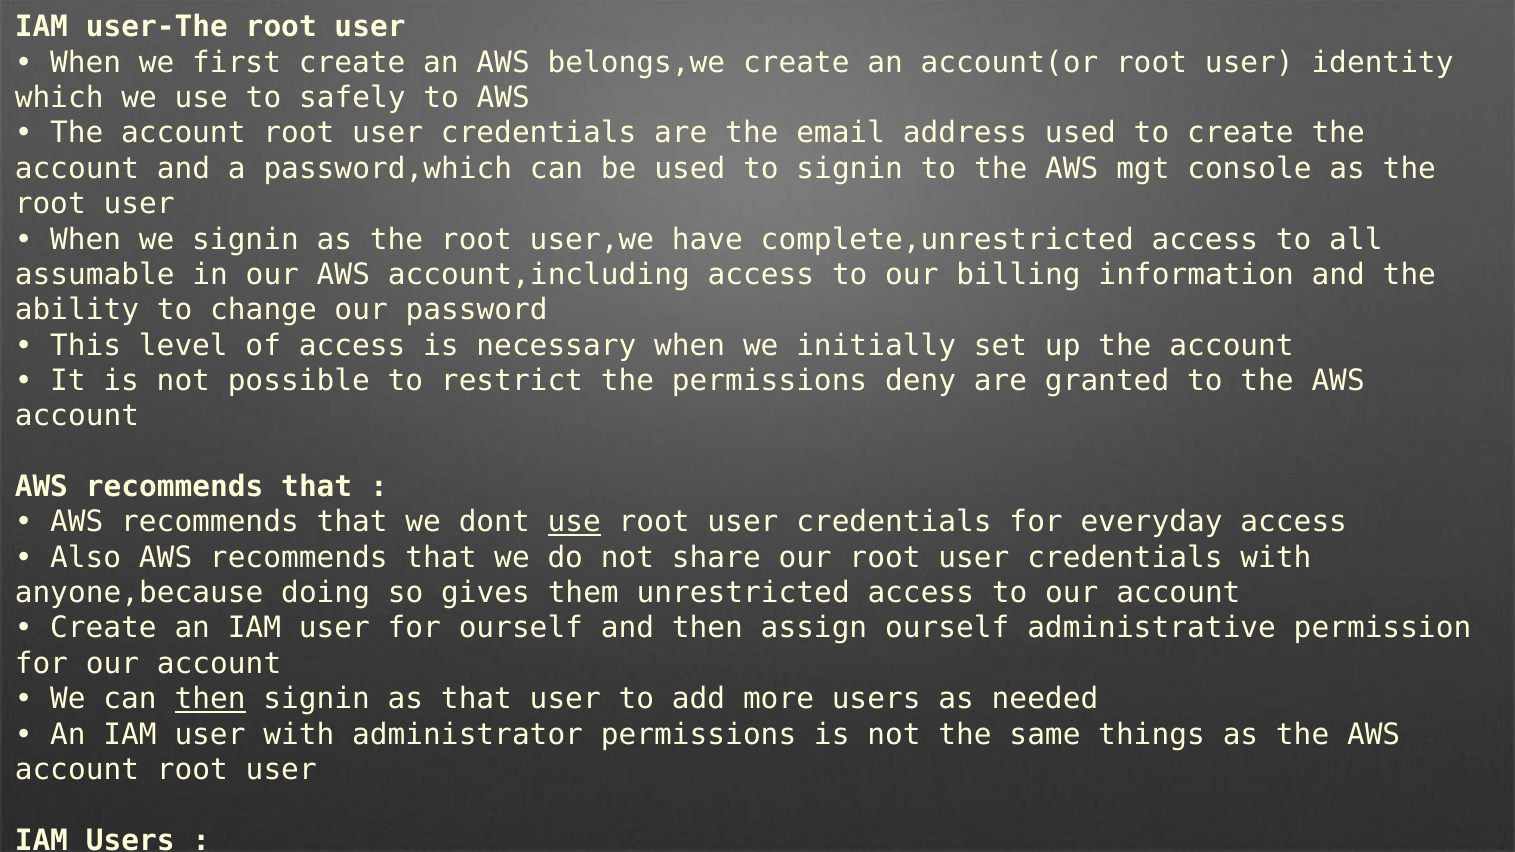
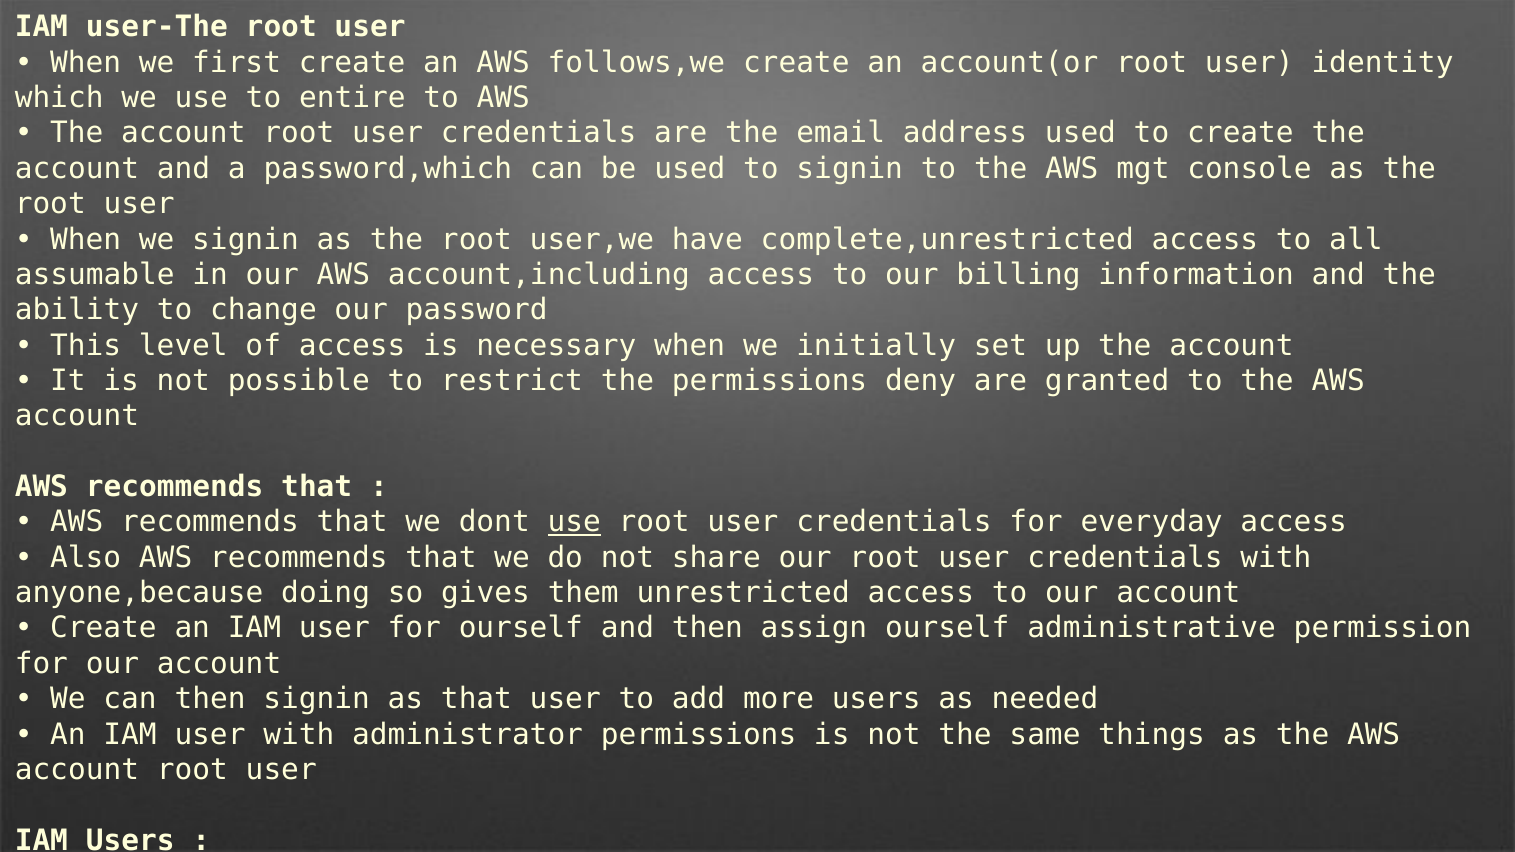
belongs,we: belongs,we -> follows,we (636, 63)
safely: safely -> entire (352, 98)
then underline: present -> none (210, 699)
